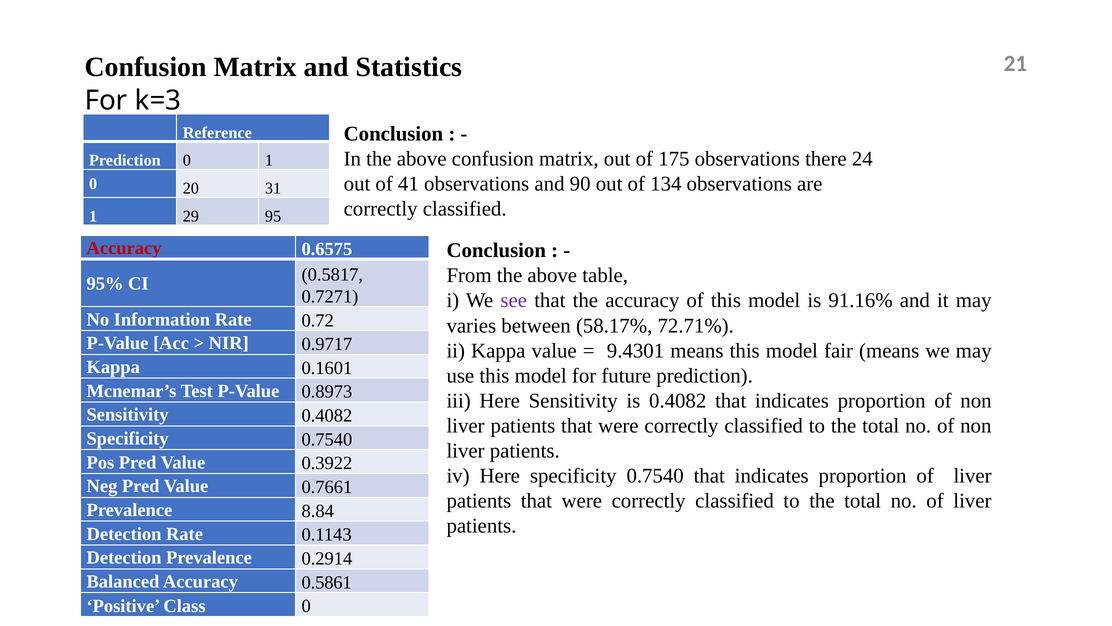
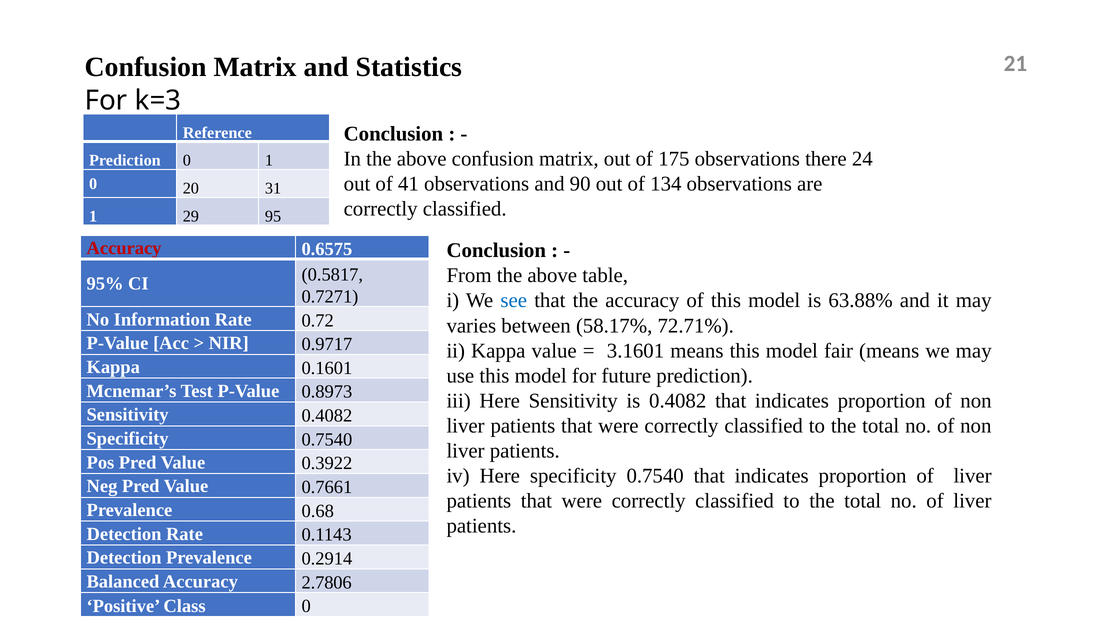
see colour: purple -> blue (514, 300)
91.16%: 91.16% -> 63.88% (861, 300)
9.4301: 9.4301 -> 3.1601 (636, 350)
8.84: 8.84 -> 0.68 (318, 511)
0.5861: 0.5861 -> 2.7806 (327, 582)
